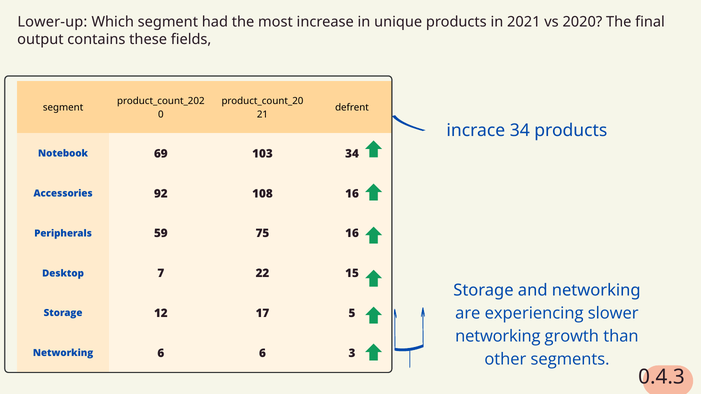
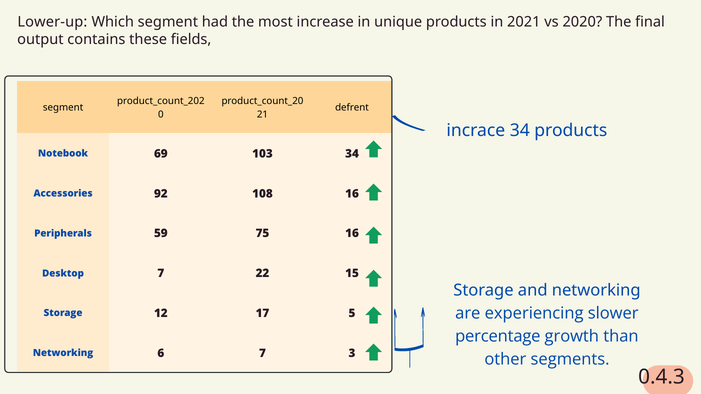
networking: networking -> percentage (498, 337)
6 6: 6 -> 7 (262, 354)
